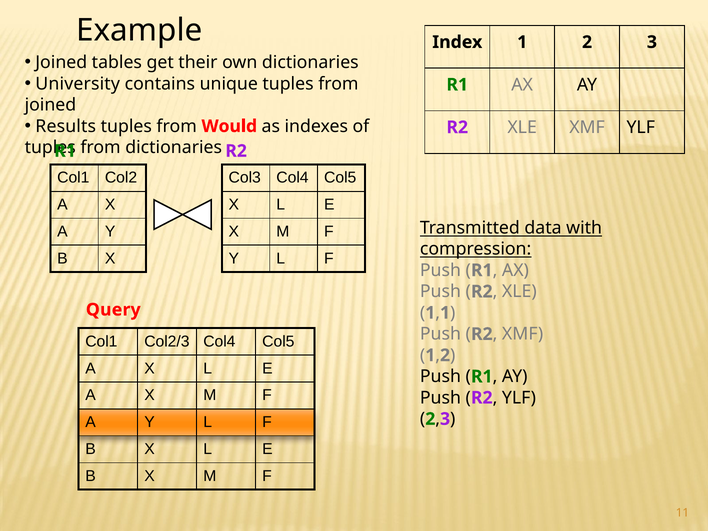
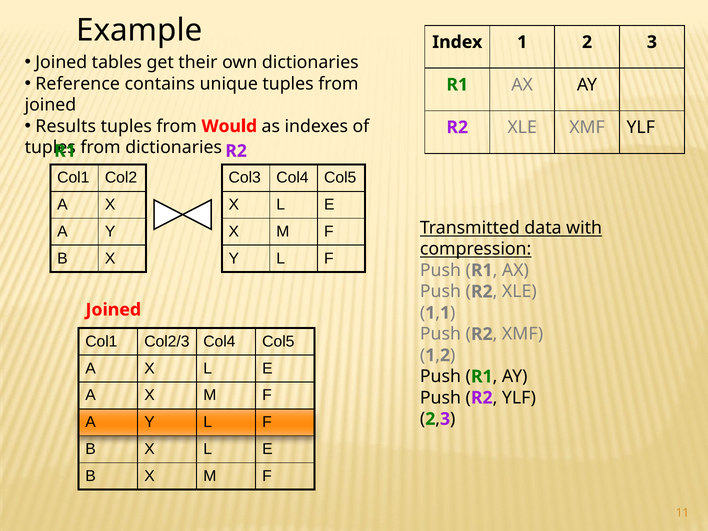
University: University -> Reference (78, 84)
Query: Query -> Joined (113, 310)
